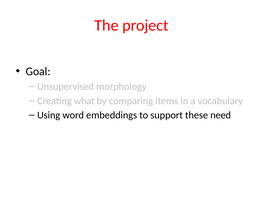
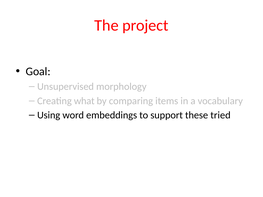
need: need -> tried (221, 115)
